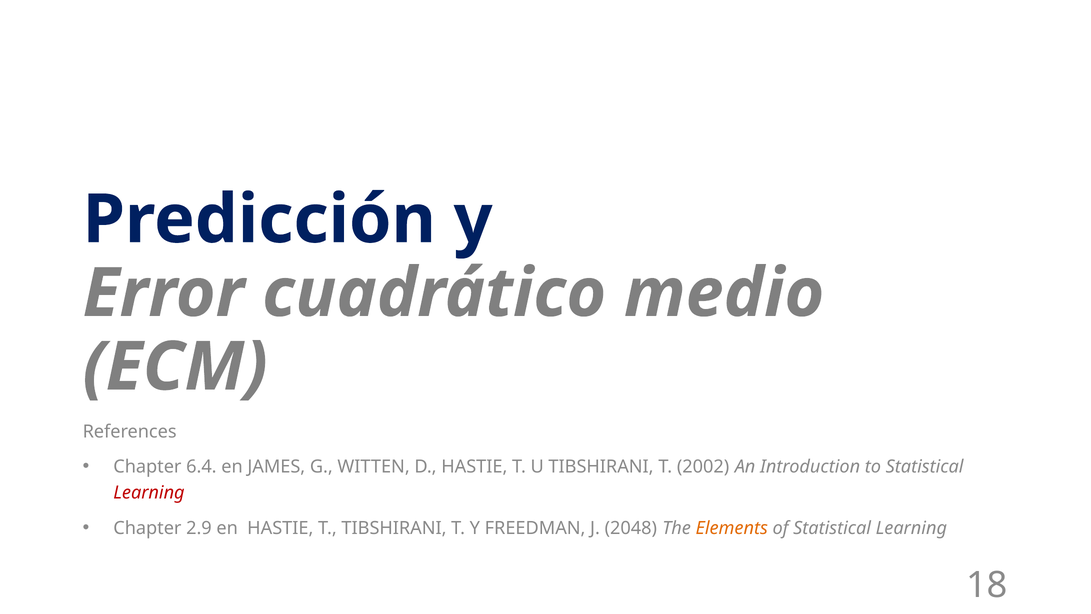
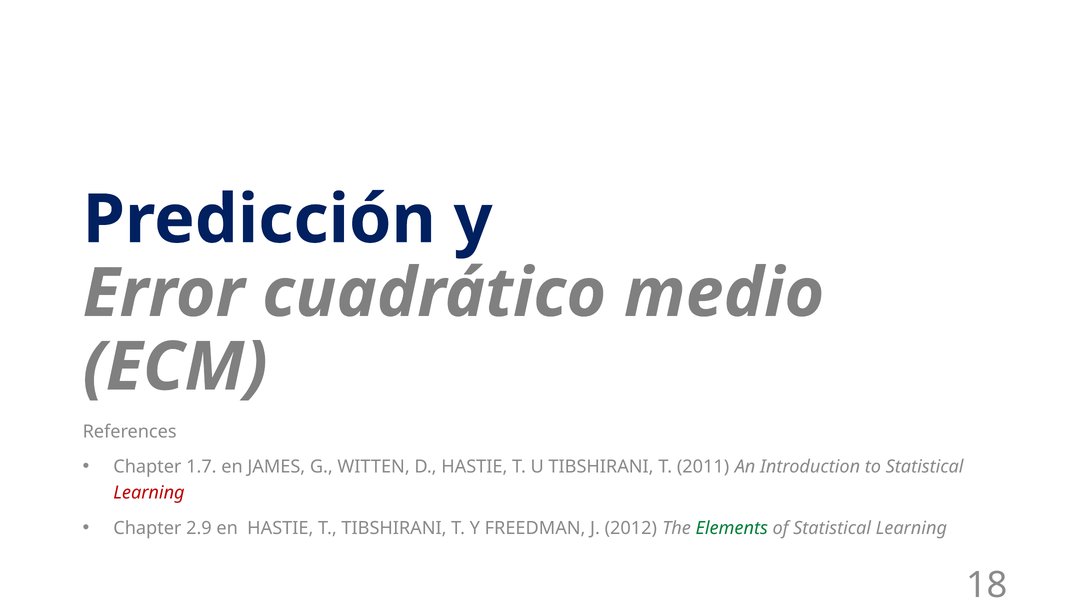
6.4: 6.4 -> 1.7 (201, 467)
2002: 2002 -> 2011 (703, 467)
2048: 2048 -> 2012 (631, 528)
Elements colour: orange -> green (732, 528)
